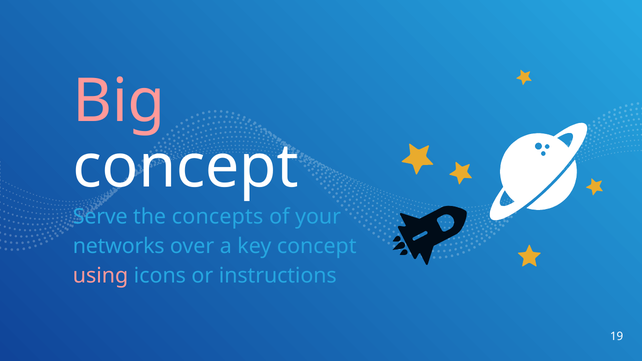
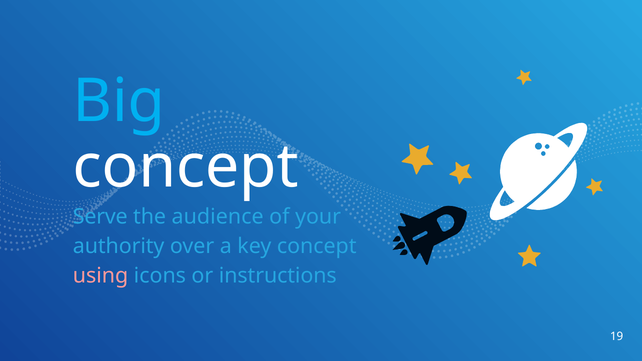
Big colour: pink -> light blue (119, 101)
concepts: concepts -> audience (218, 217)
networks: networks -> authority (119, 246)
